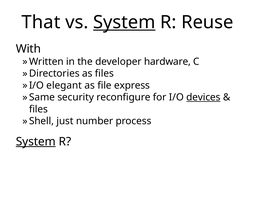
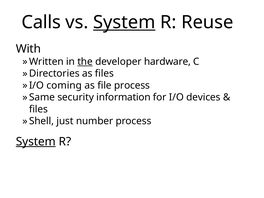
That: That -> Calls (41, 22)
the underline: none -> present (85, 62)
elegant: elegant -> coming (64, 85)
file express: express -> process (132, 85)
reconfigure: reconfigure -> information (123, 97)
devices underline: present -> none (203, 97)
